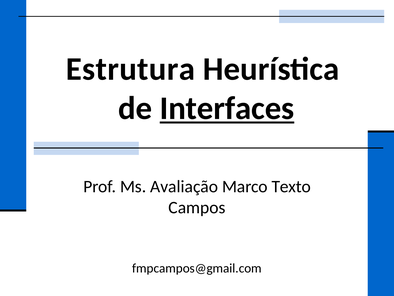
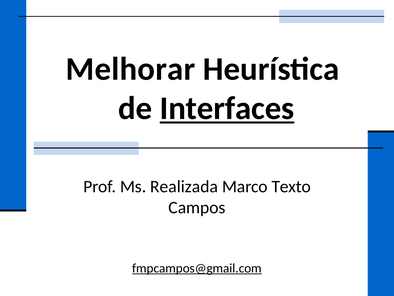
Estrutura: Estrutura -> Melhorar (130, 69)
Avaliação: Avaliação -> Realizada (184, 186)
fmpcampos@gmail.com underline: none -> present (197, 268)
